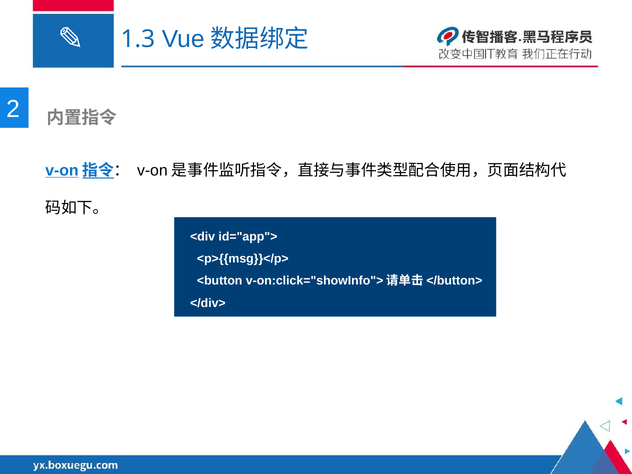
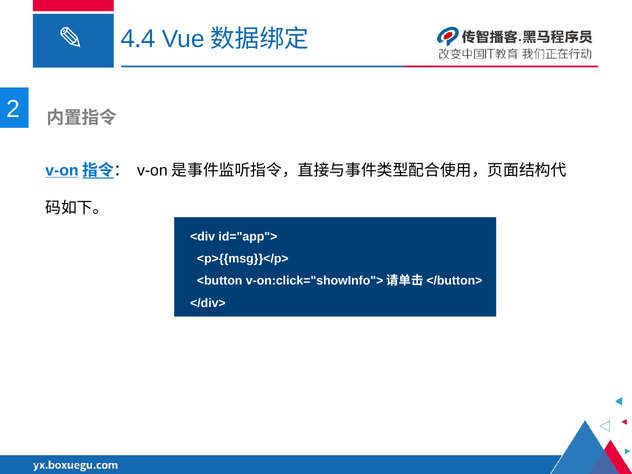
1.3: 1.3 -> 4.4 (138, 39)
